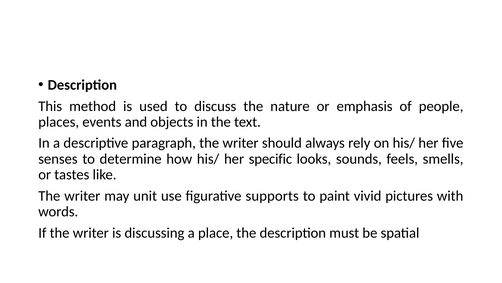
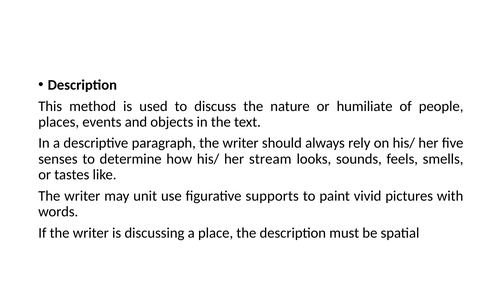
emphasis: emphasis -> humiliate (365, 106)
specific: specific -> stream (270, 159)
